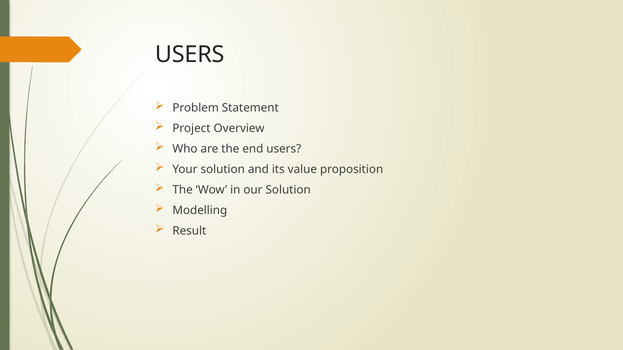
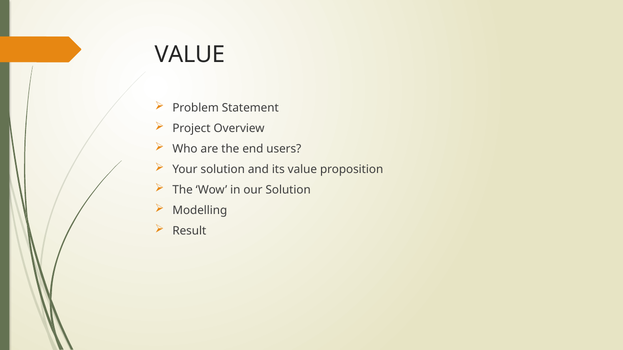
USERS: USERS -> VALUE (190, 55)
